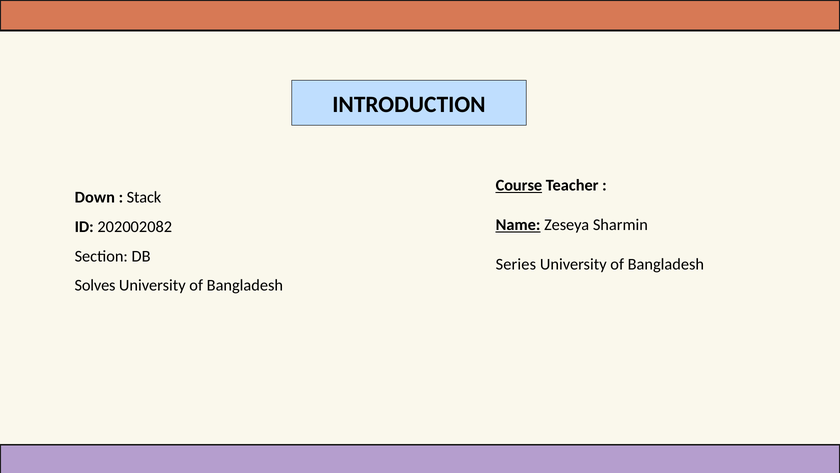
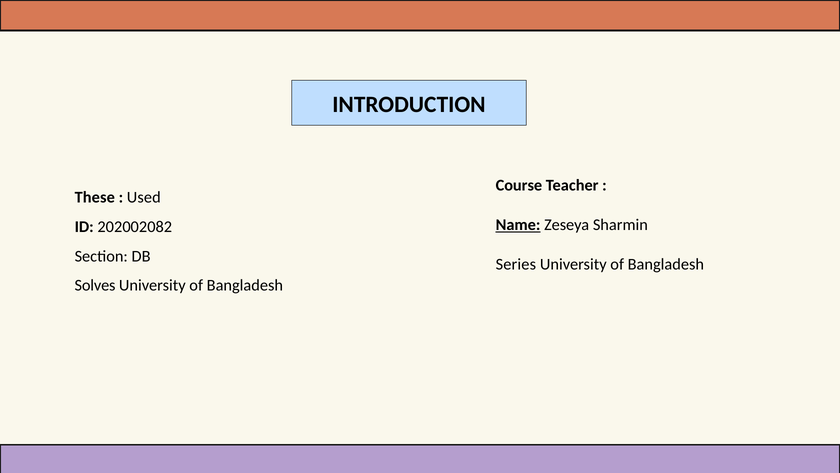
Course underline: present -> none (519, 185)
Down: Down -> These (95, 197)
Stack: Stack -> Used (144, 197)
